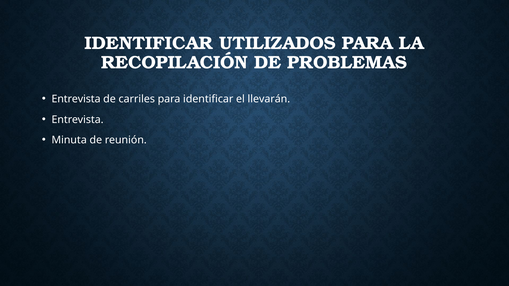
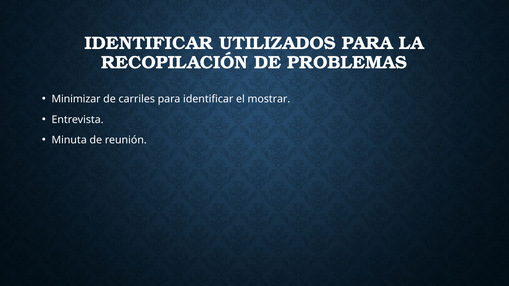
Entrevista: Entrevista -> Minimizar (76, 99)
llevarán: llevarán -> mostrar (269, 99)
